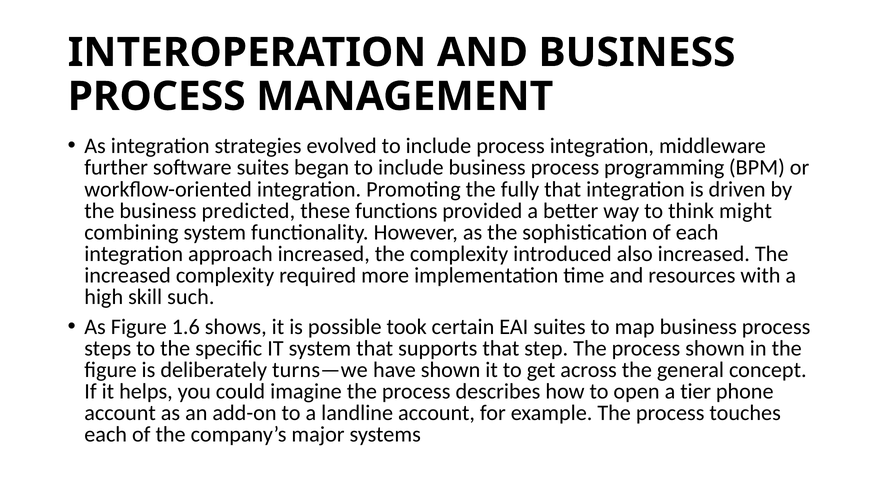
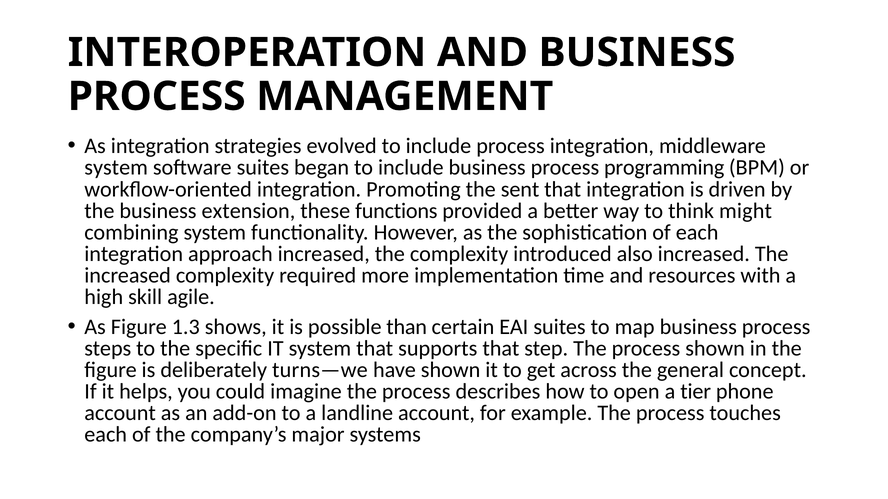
further: further -> system (116, 168)
fully: fully -> sent (520, 189)
predicted: predicted -> extension (248, 211)
such: such -> agile (191, 297)
1.6: 1.6 -> 1.3 (186, 327)
took: took -> than (407, 327)
